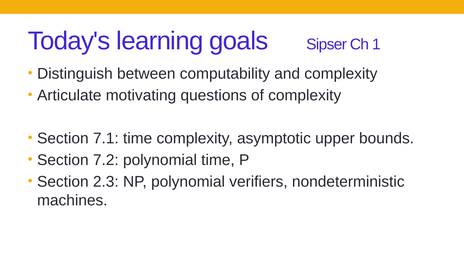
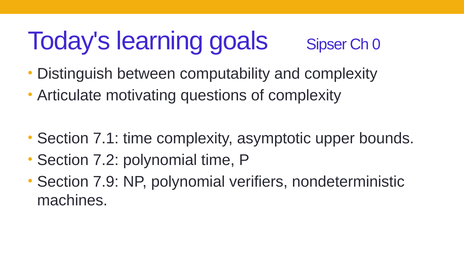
1: 1 -> 0 (376, 44)
2.3: 2.3 -> 7.9 (106, 182)
